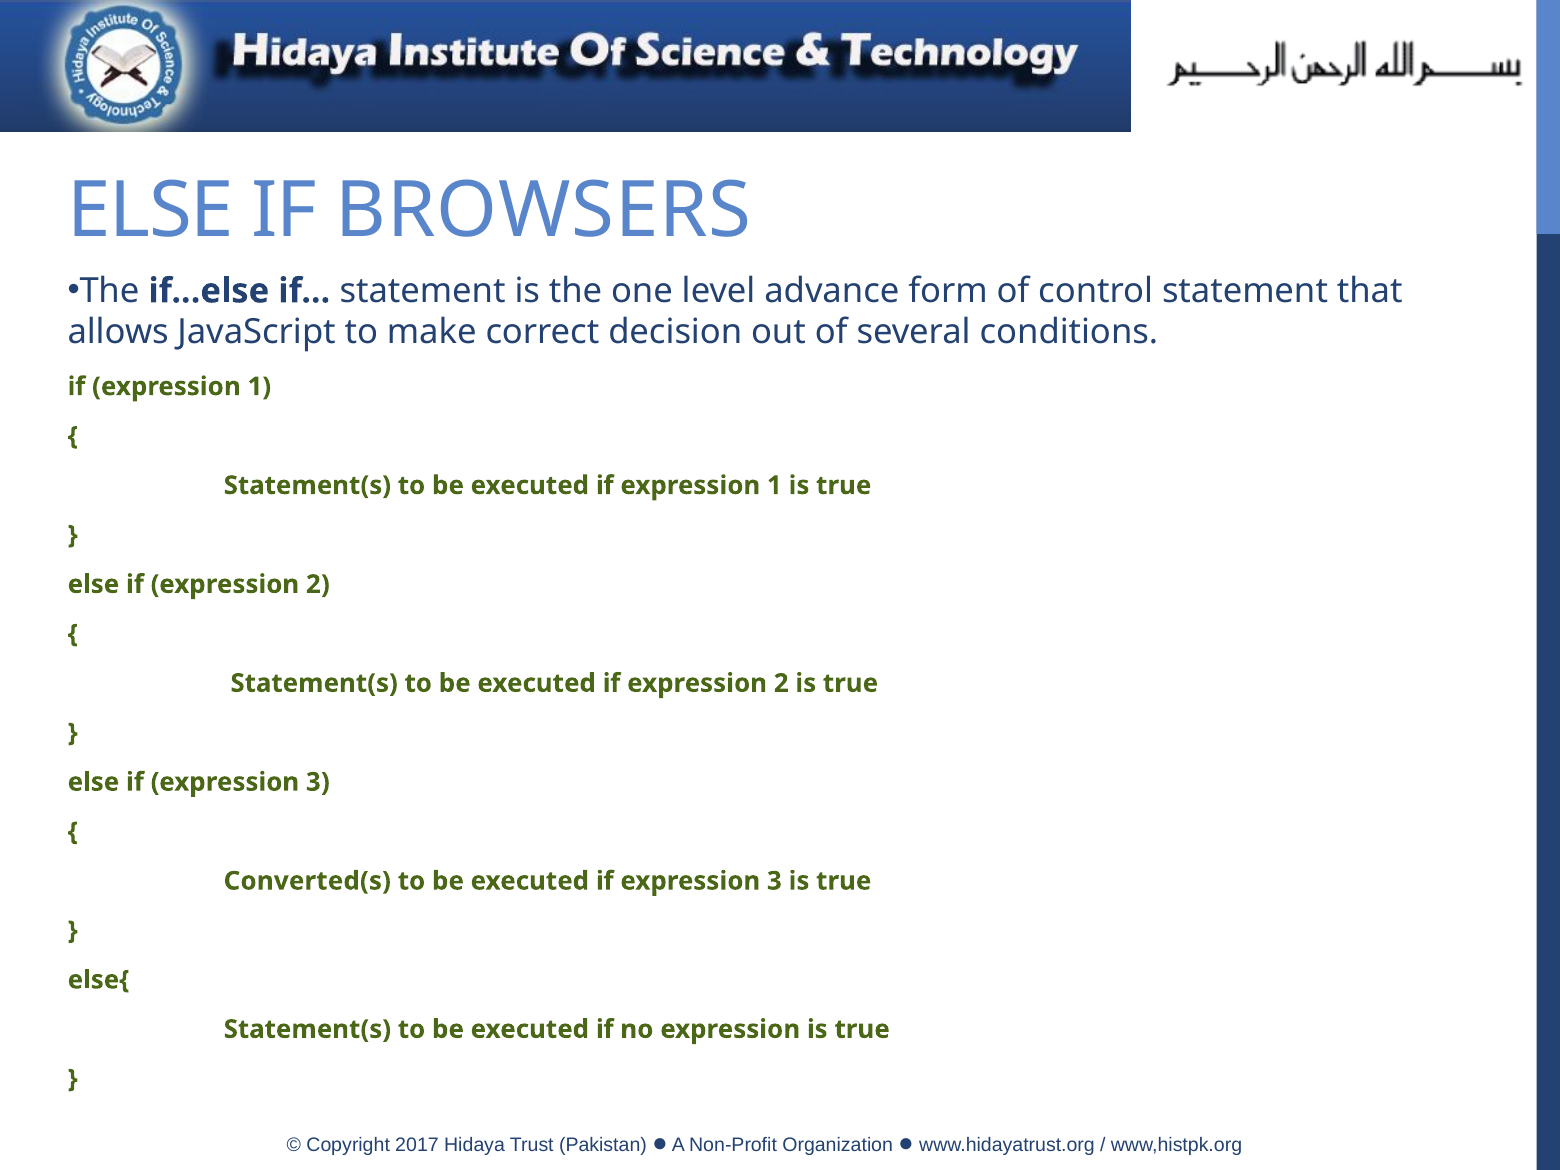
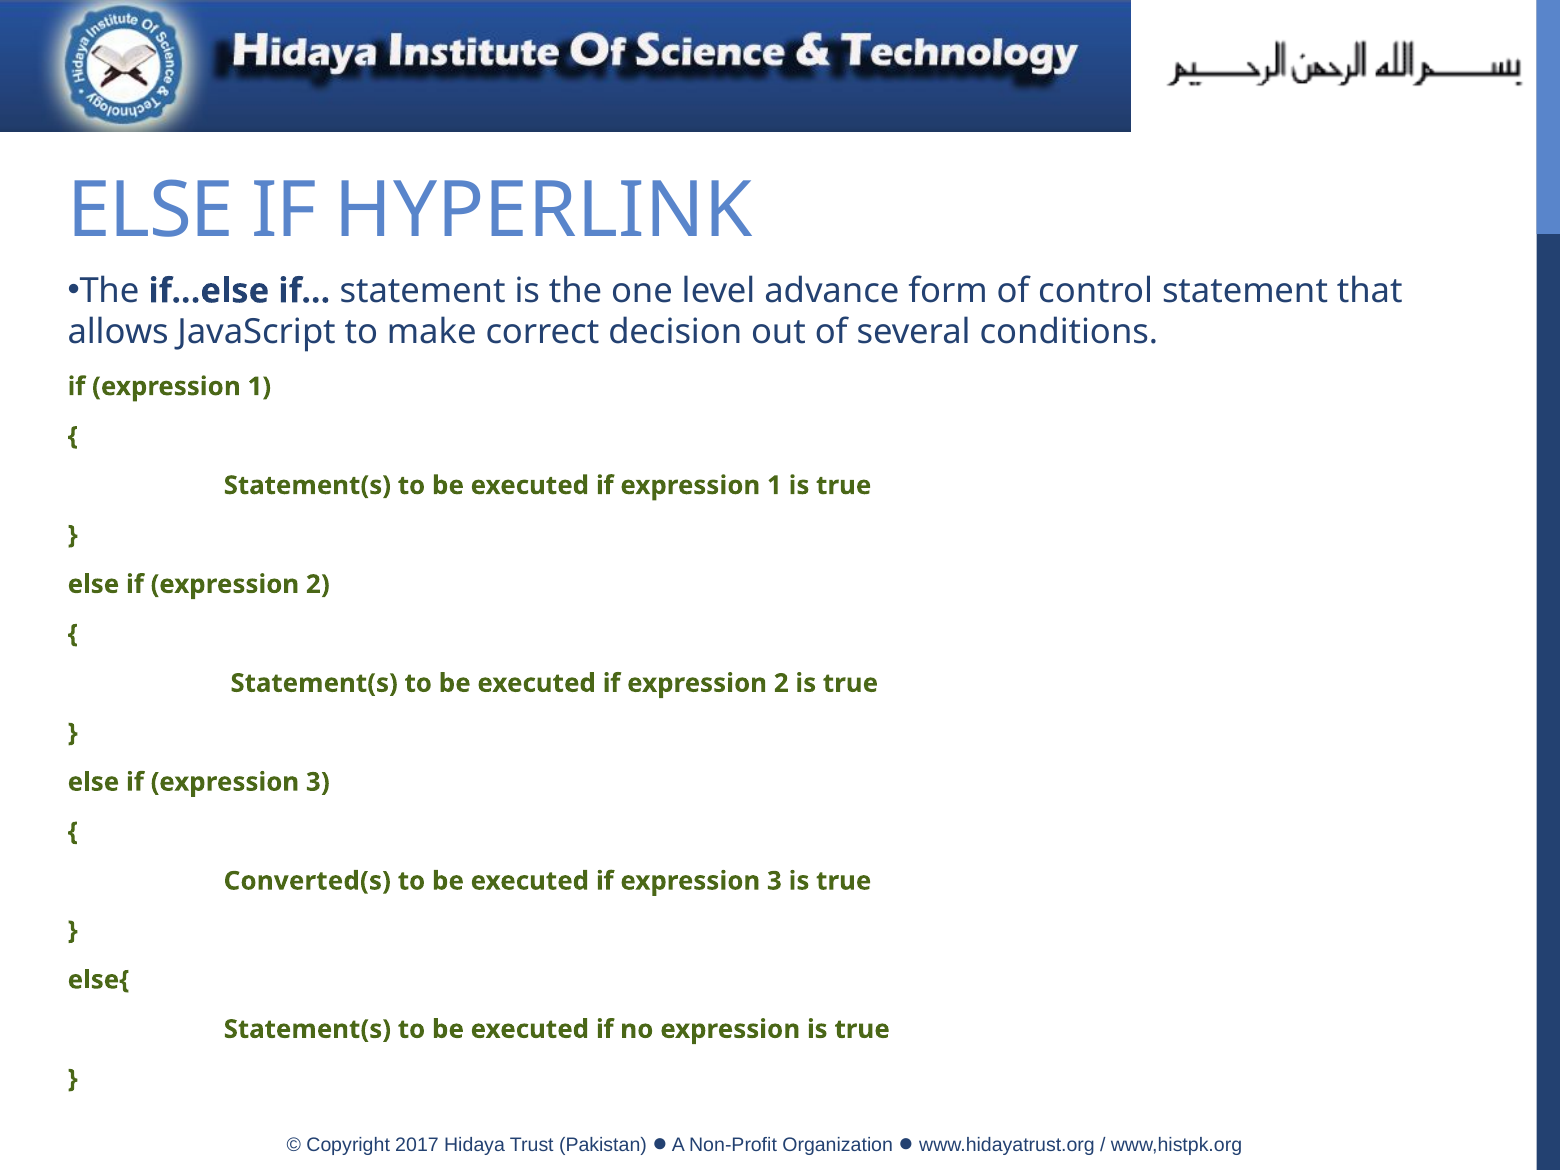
BROWSERS: BROWSERS -> HYPERLINK (544, 211)
